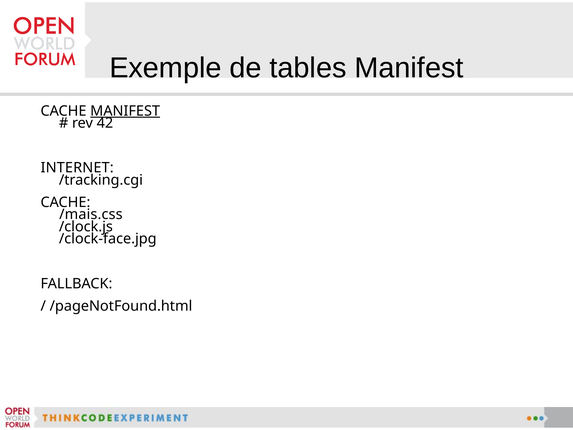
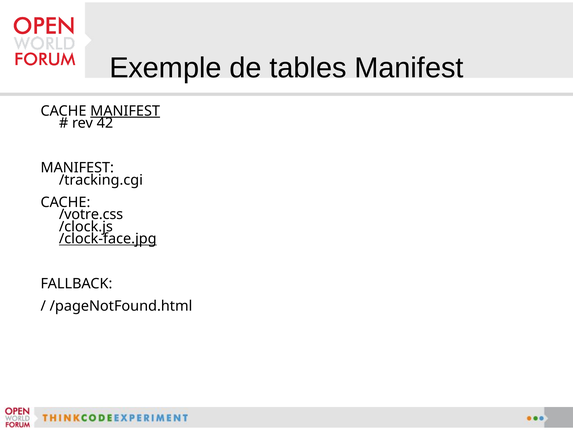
INTERNET: INTERNET -> MANIFEST (77, 168)
/mais.css: /mais.css -> /votre.css (91, 214)
/clock-face.jpg underline: none -> present (108, 239)
